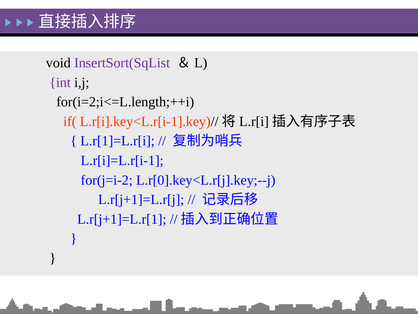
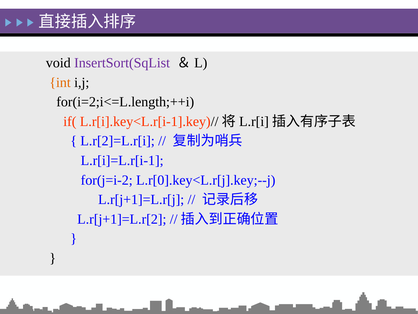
int colour: purple -> orange (60, 82)
L.r[1]=L.r[i: L.r[1]=L.r[i -> L.r[2]=L.r[i (118, 141)
L.r[j+1]=L.r[1: L.r[j+1]=L.r[1 -> L.r[j+1]=L.r[2 (122, 219)
